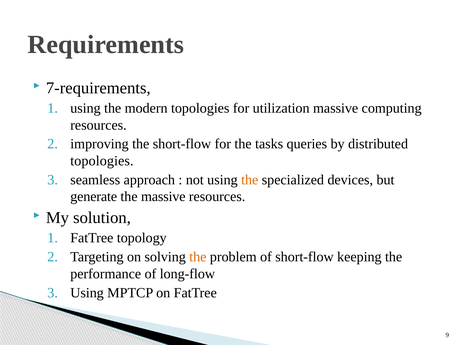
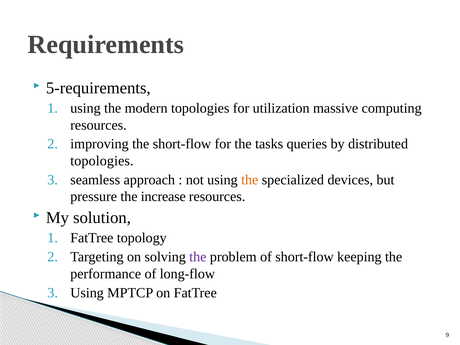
7-requirements: 7-requirements -> 5-requirements (98, 88)
generate: generate -> pressure (94, 197)
the massive: massive -> increase (163, 197)
the colour: orange -> purple (198, 257)
